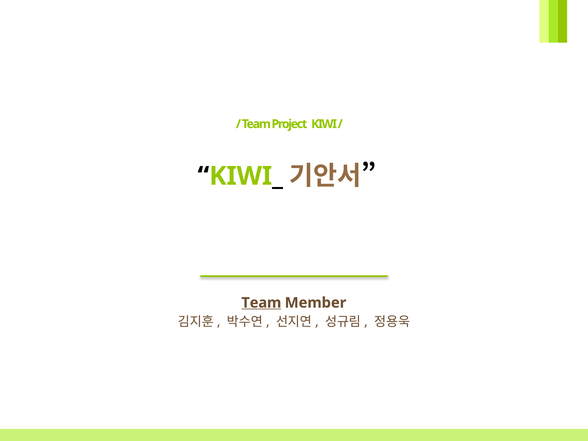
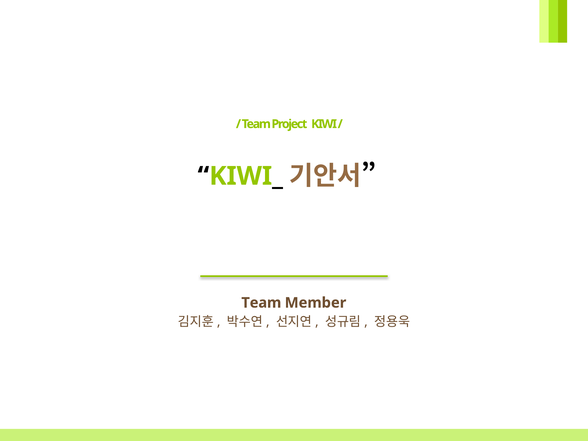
Team underline: present -> none (261, 303)
